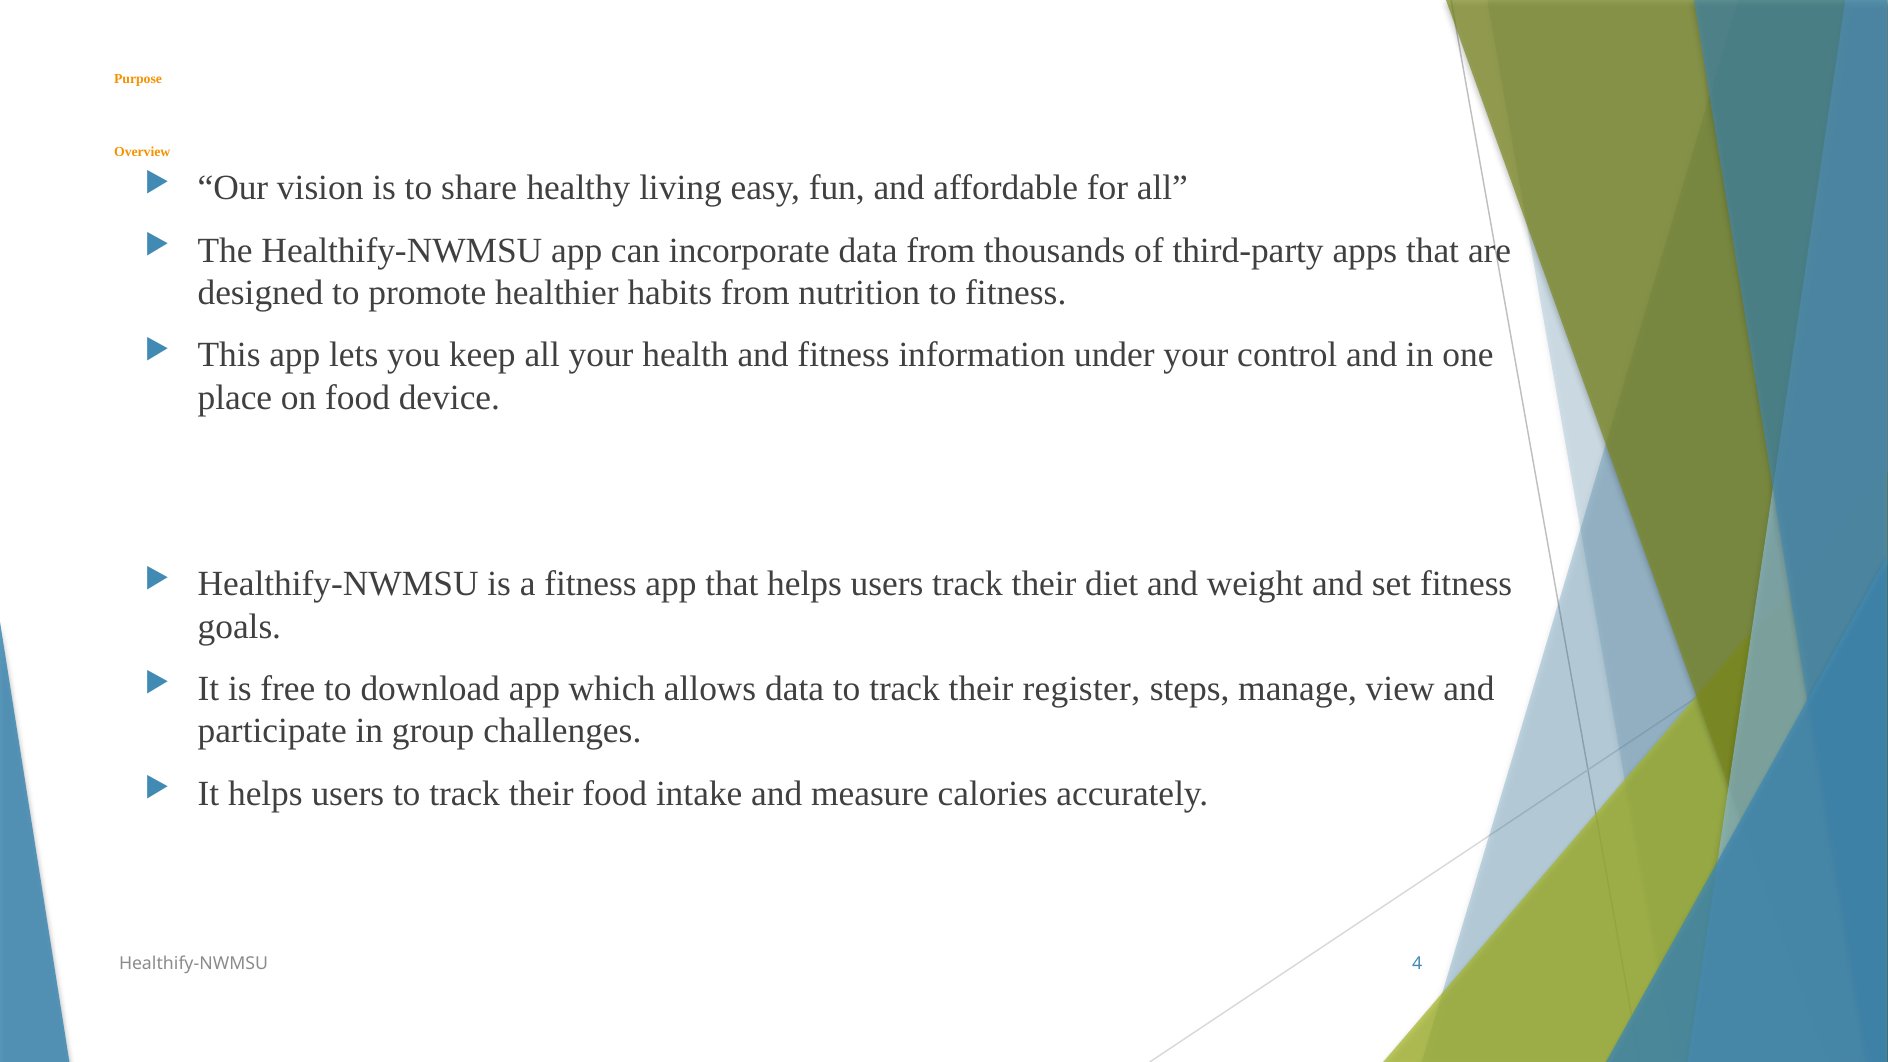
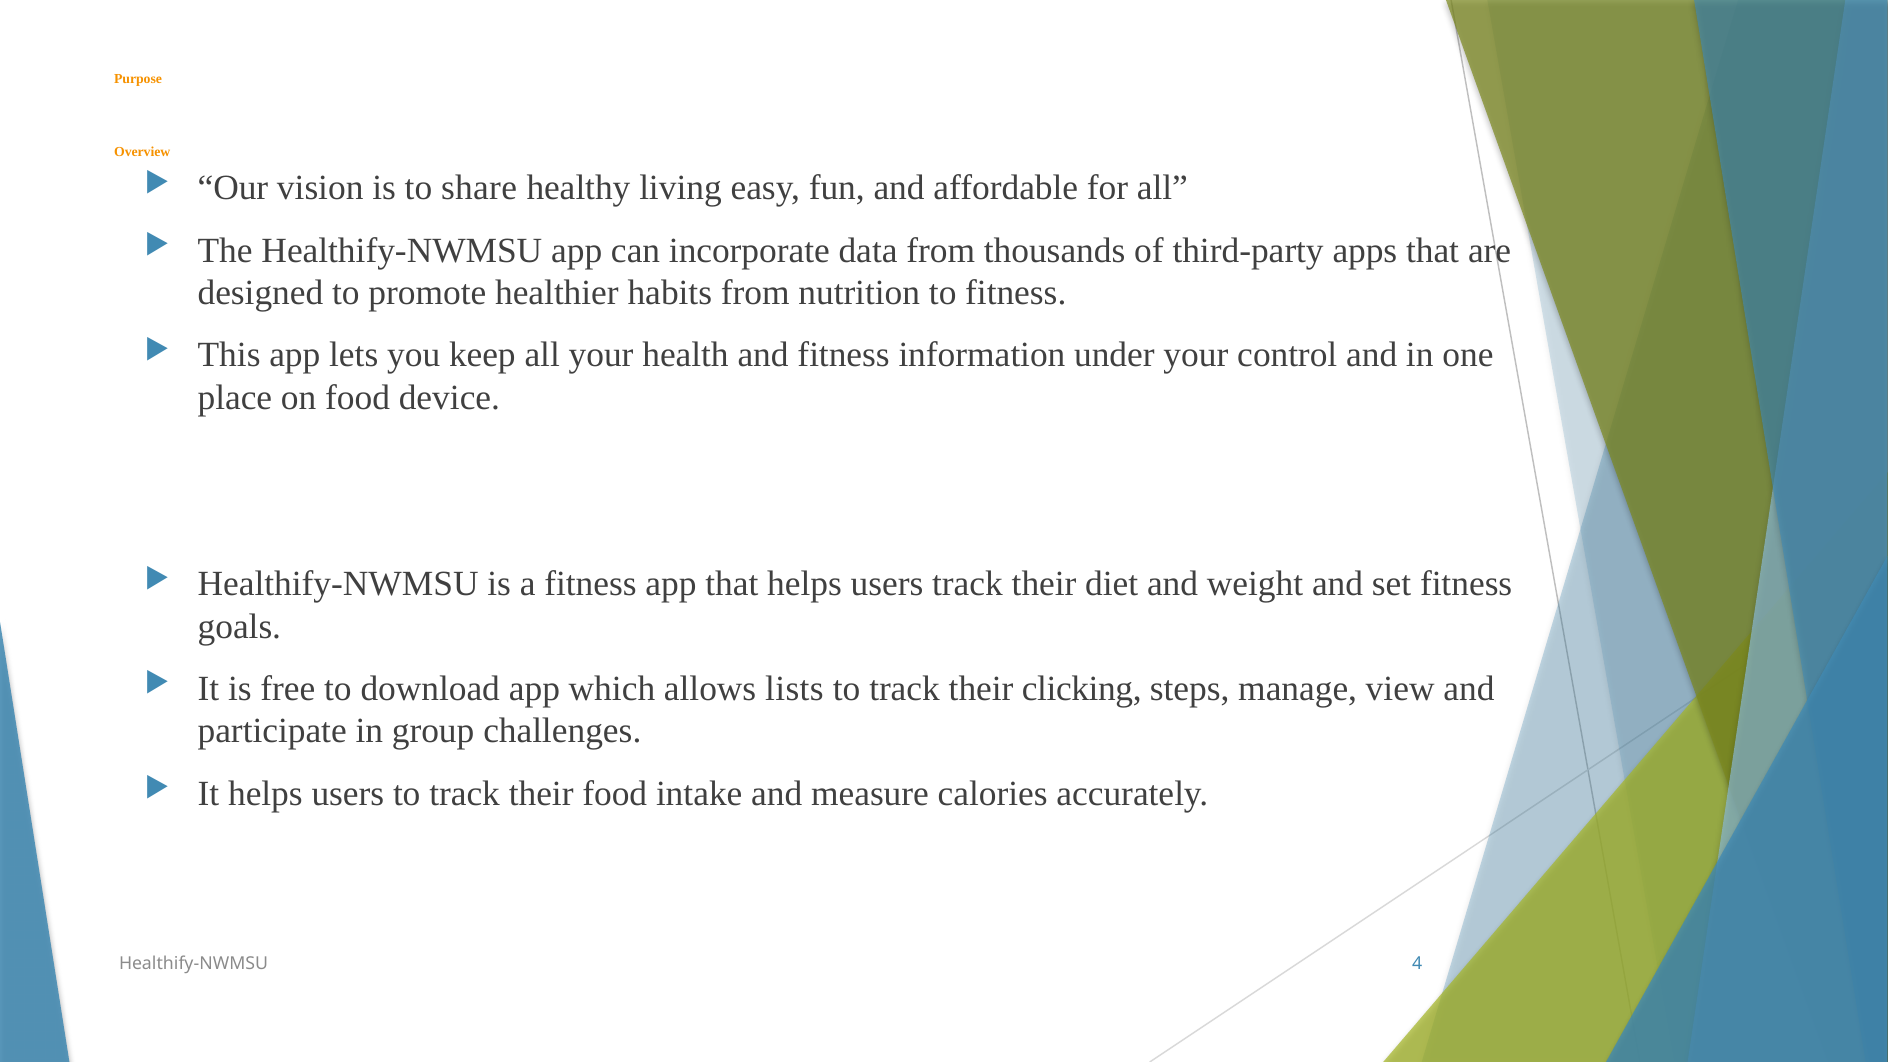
allows data: data -> lists (794, 689)
register: register -> clicking (1082, 689)
